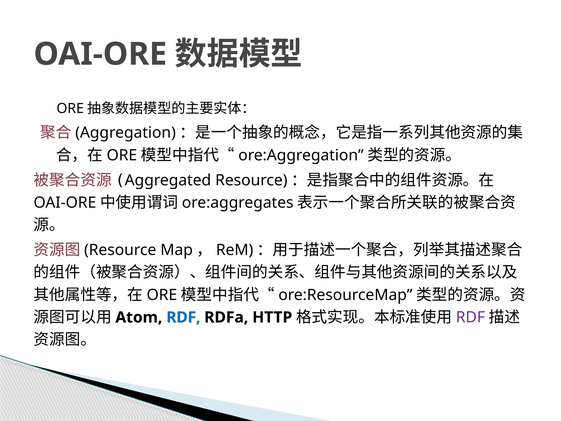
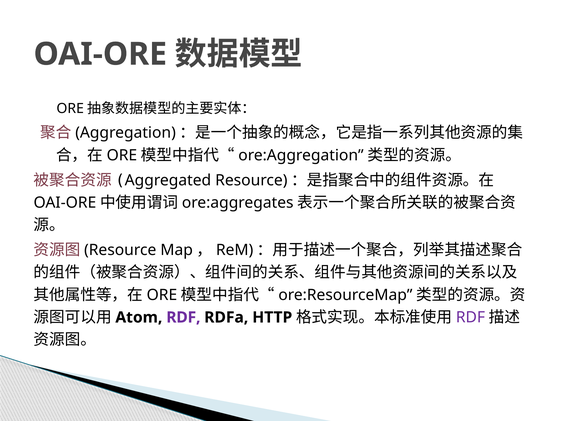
RDF colour: blue -> purple (183, 317)
